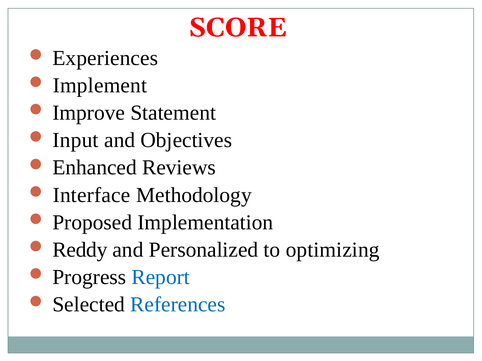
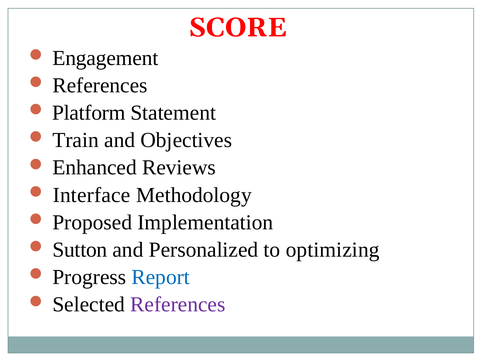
Experiences: Experiences -> Engagement (105, 58)
Implement: Implement -> References (100, 85)
Improve: Improve -> Platform (89, 113)
Input: Input -> Train (76, 140)
Reddy: Reddy -> Sutton (80, 250)
References colour: blue -> purple (178, 305)
